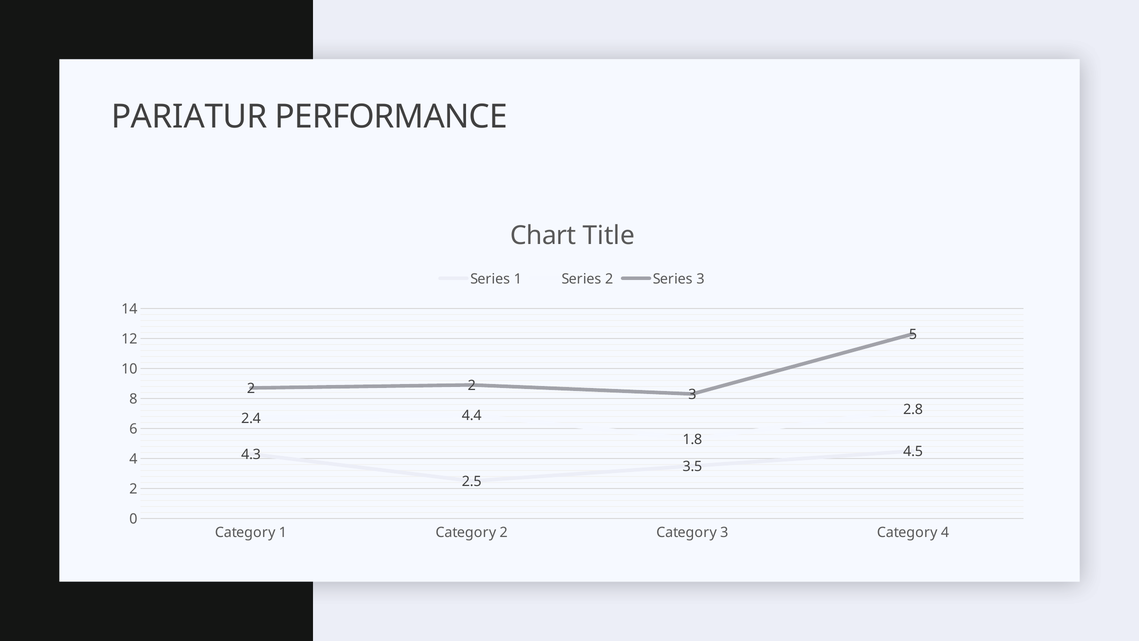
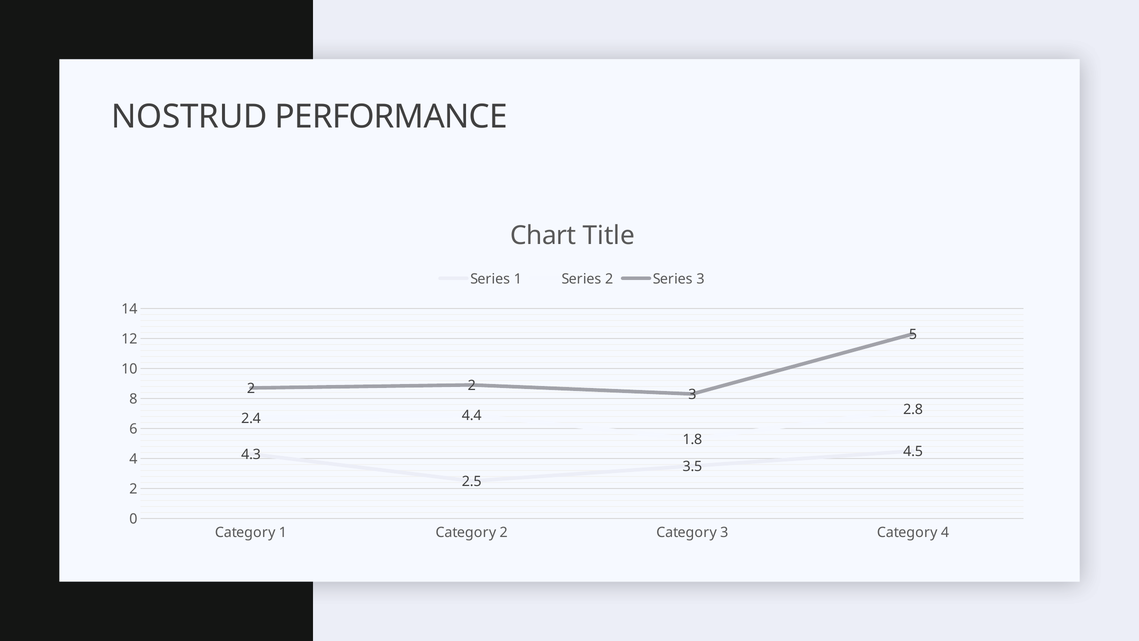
PARIATUR: PARIATUR -> NOSTRUD (189, 117)
